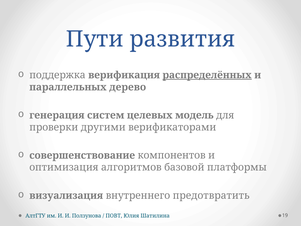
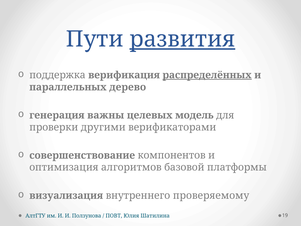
развития underline: none -> present (182, 39)
систем: систем -> важны (106, 115)
предотвратить: предотвратить -> проверяемому (211, 195)
